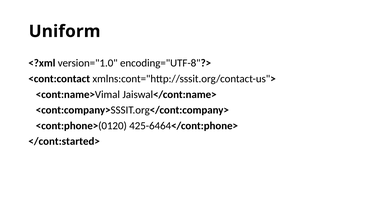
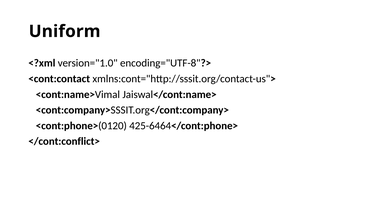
</cont:started>: </cont:started> -> </cont:conflict> (64, 141)
